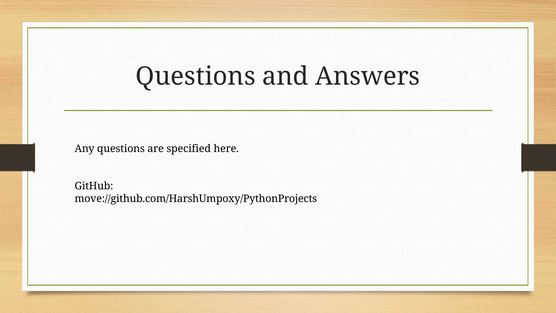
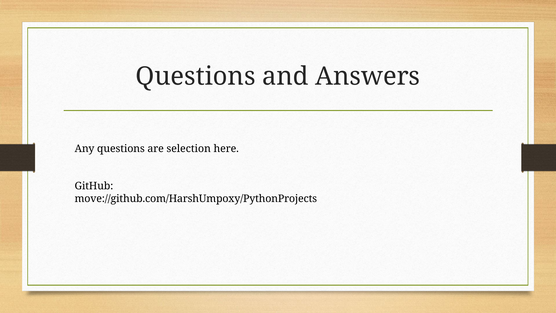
specified: specified -> selection (189, 149)
